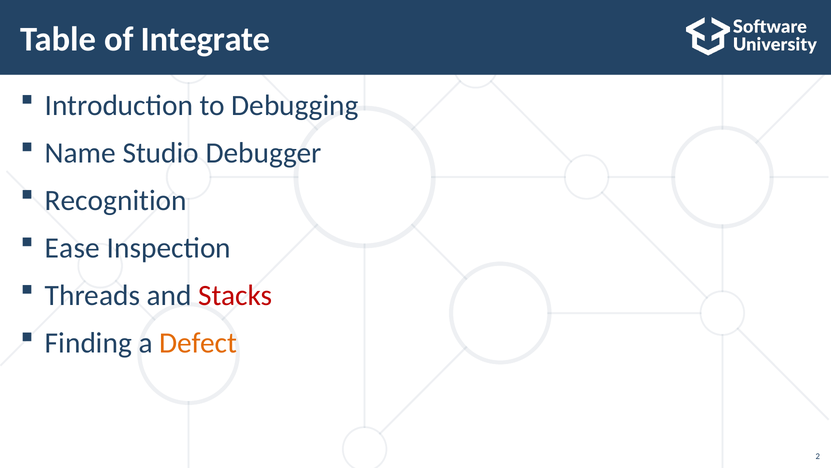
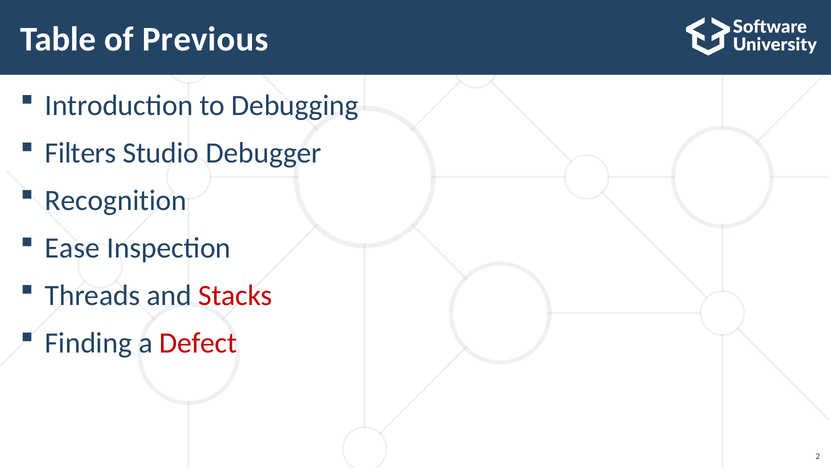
Integrate: Integrate -> Previous (205, 39)
Name: Name -> Filters (81, 153)
Defect colour: orange -> red (198, 343)
